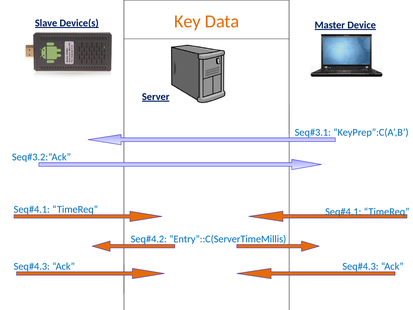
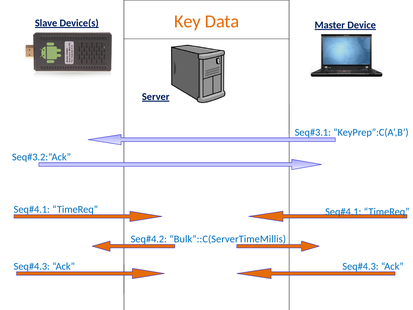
Entry”::C(ServerTimeMillis: Entry”::C(ServerTimeMillis -> Bulk”::C(ServerTimeMillis (228, 239)
